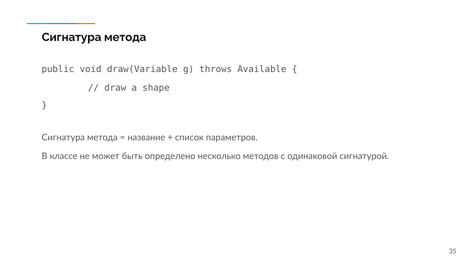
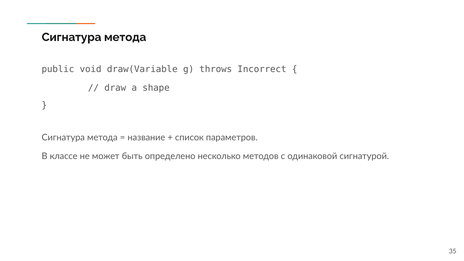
Available: Available -> Incorrect (262, 69)
